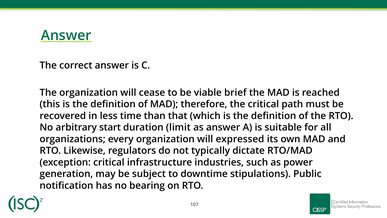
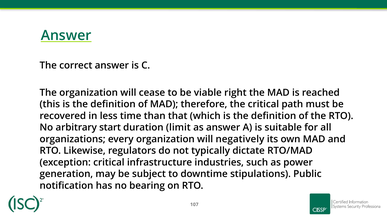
brief: brief -> right (235, 93)
expressed: expressed -> negatively (240, 139)
